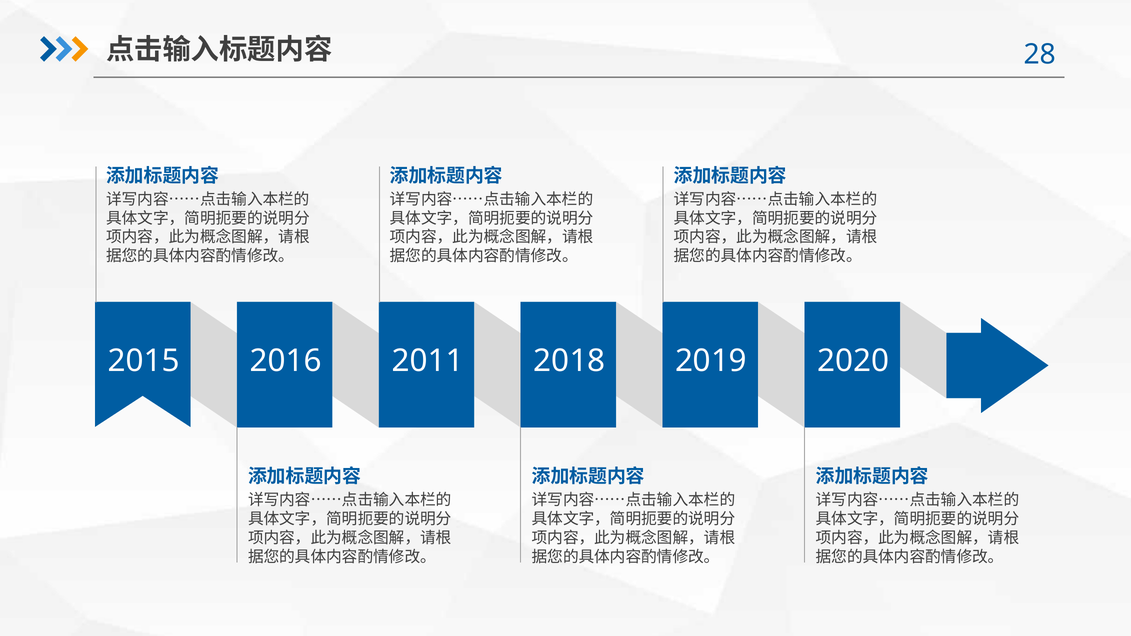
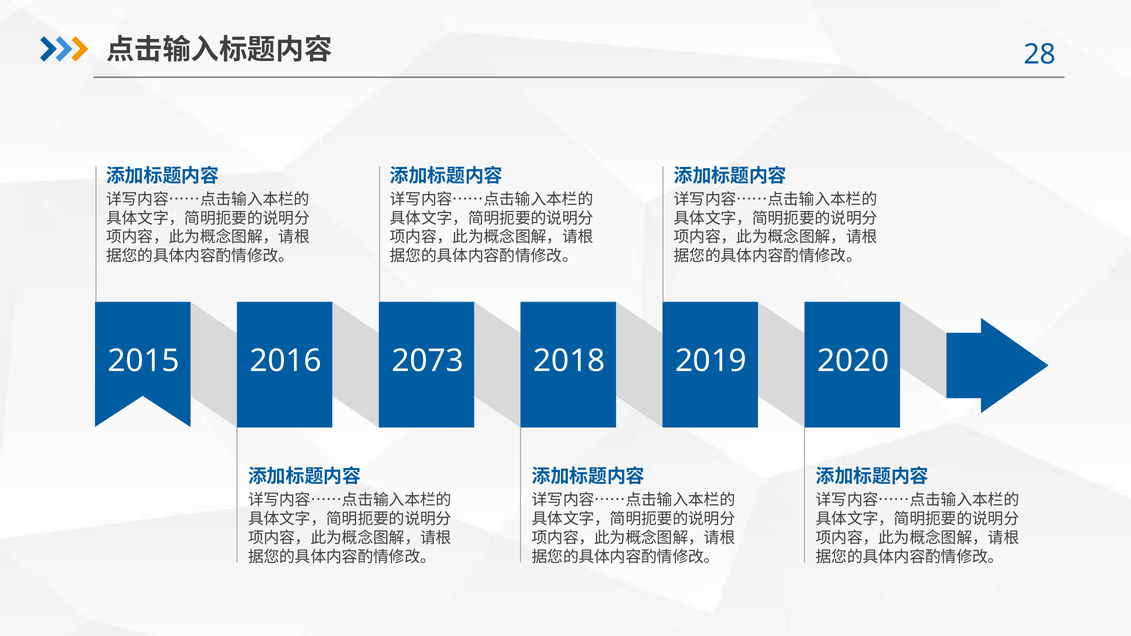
2011: 2011 -> 2073 (428, 361)
